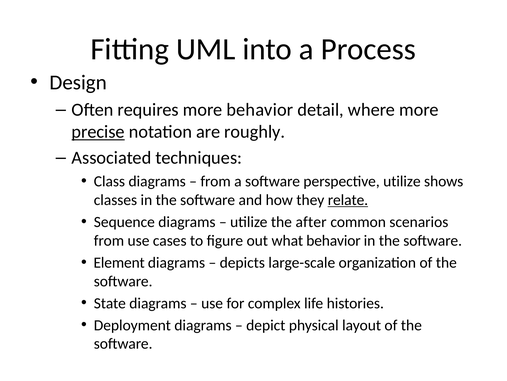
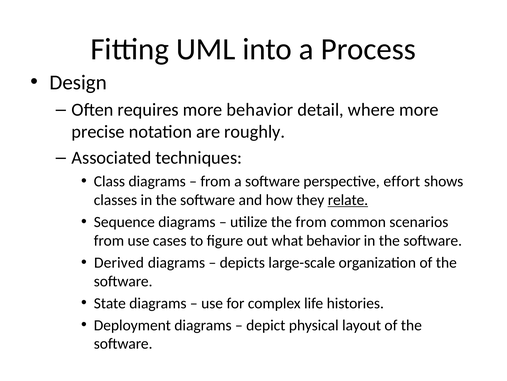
precise underline: present -> none (98, 132)
perspective utilize: utilize -> effort (402, 181)
the after: after -> from (311, 222)
Element: Element -> Derived (119, 262)
